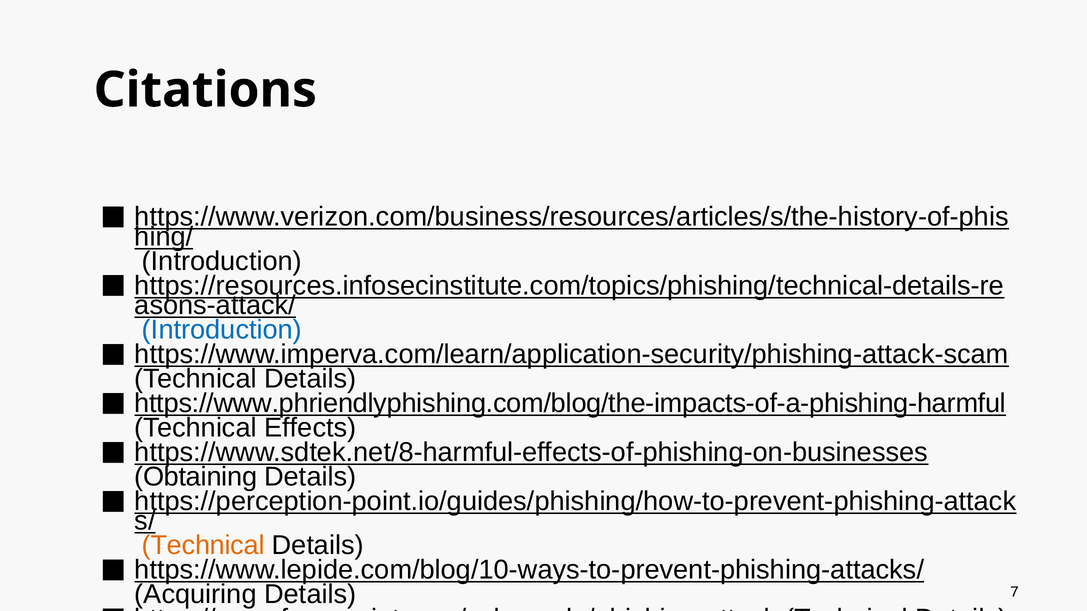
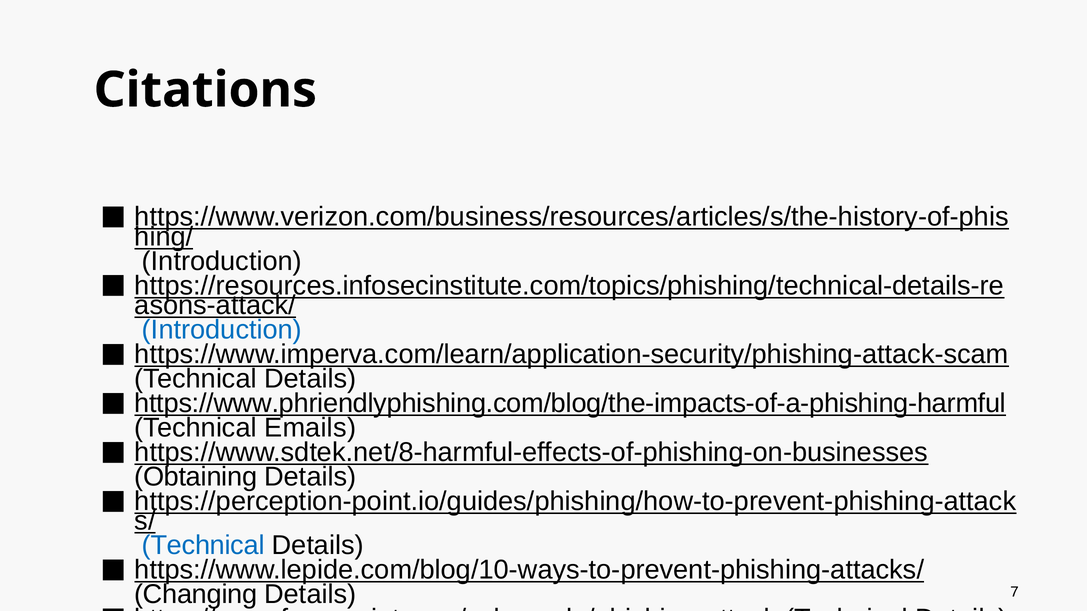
Effects: Effects -> Emails (310, 428)
Technical colour: orange -> blue (203, 546)
Acquiring: Acquiring -> Changing (196, 595)
